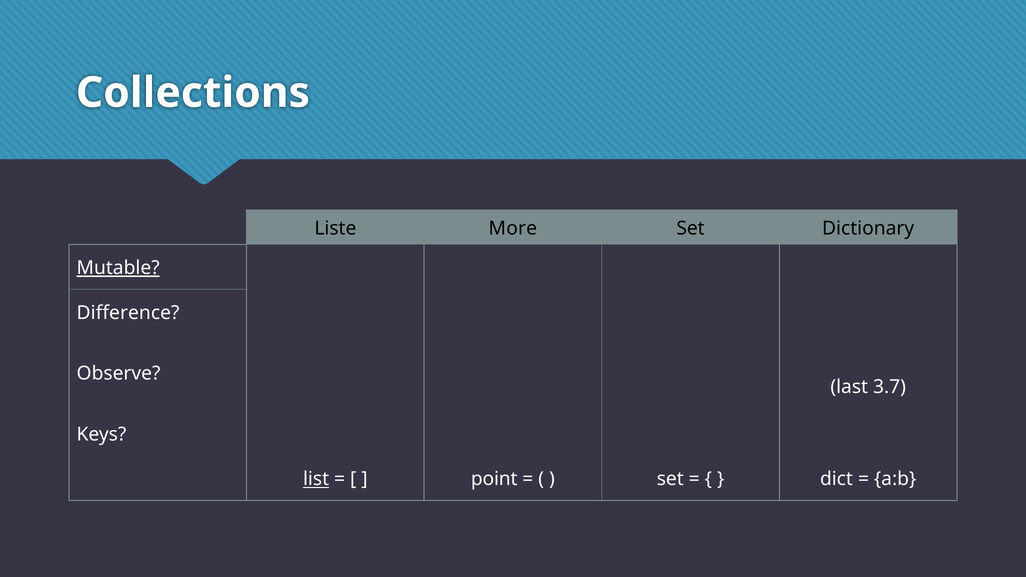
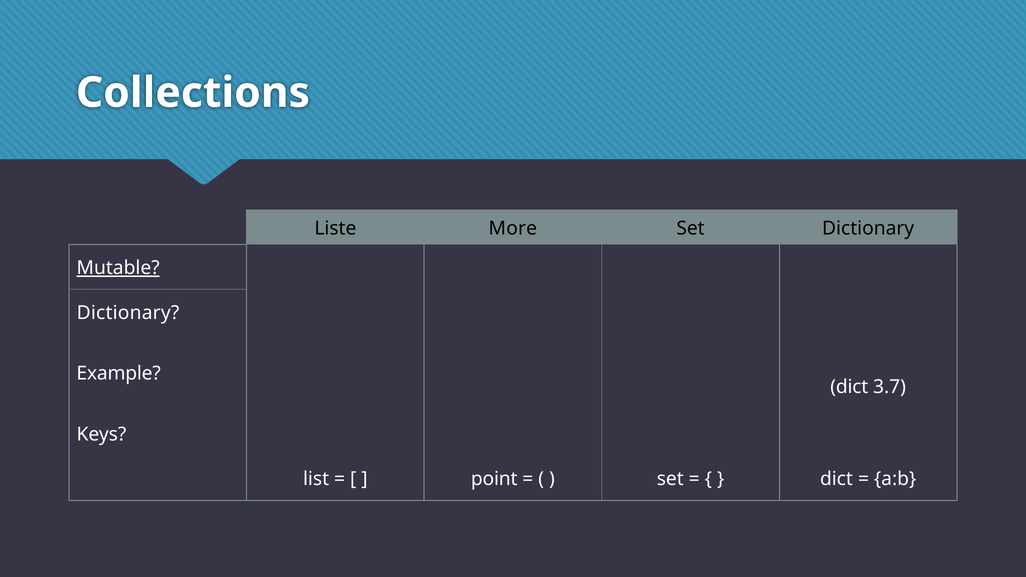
Difference: Difference -> Dictionary (128, 313)
Observe: Observe -> Example (119, 374)
last: last -> dict (849, 387)
list underline: present -> none (316, 479)
